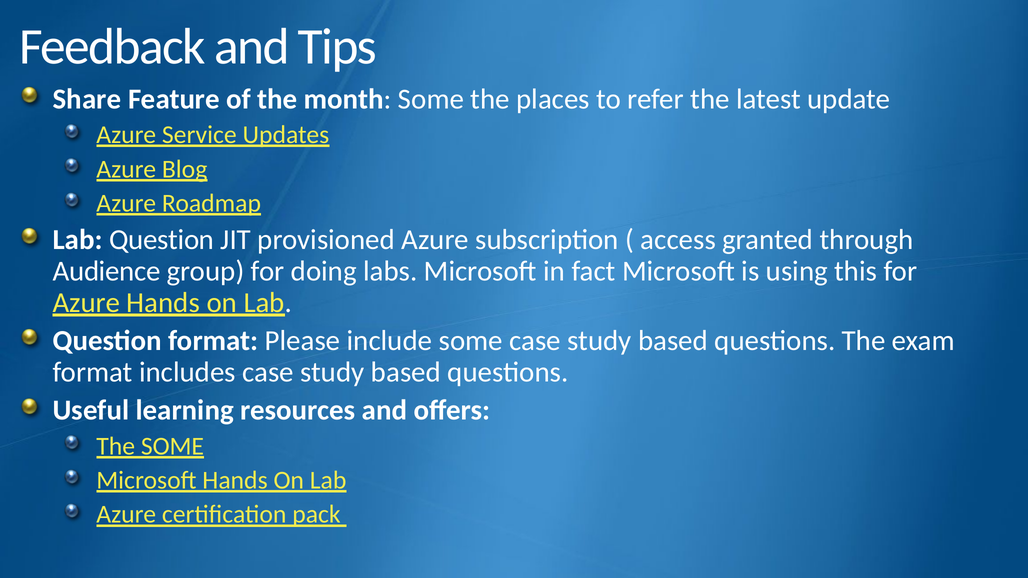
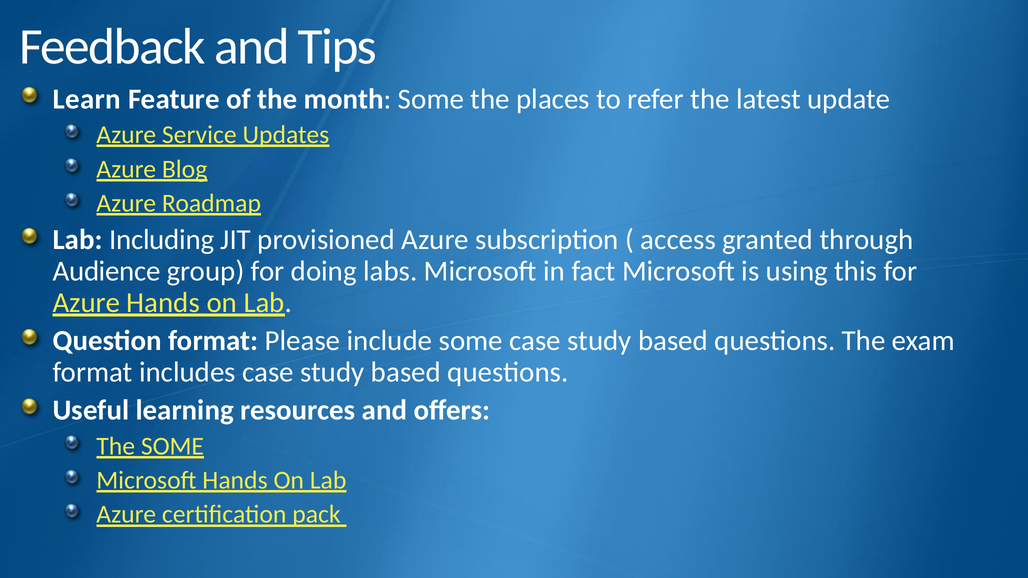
Share: Share -> Learn (87, 99)
Question: Question -> Including (162, 240)
